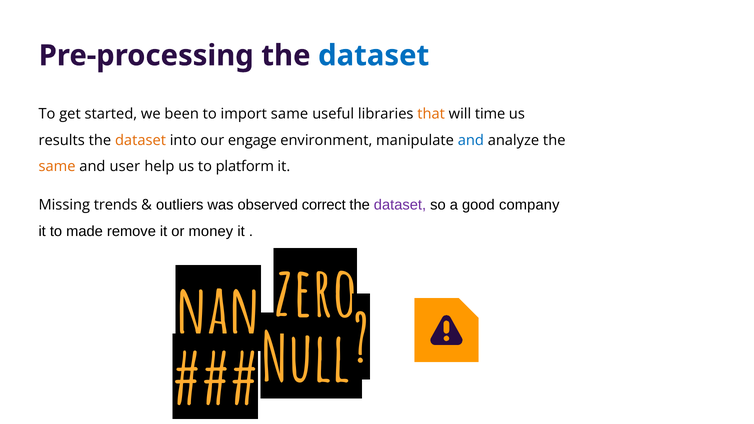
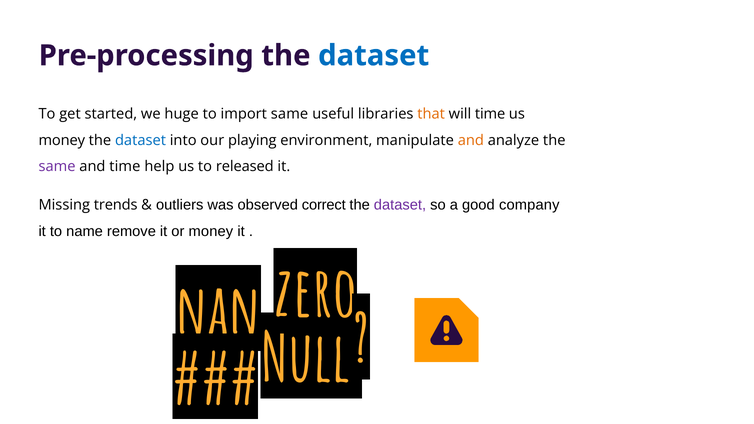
been: been -> huge (182, 114)
results: results -> money (62, 140)
dataset colour: orange -> blue (141, 140)
engage: engage -> playing (252, 140)
and colour: blue -> orange (471, 140)
same colour: orange -> purple (57, 167)
and user: user -> time (125, 167)
platform: platform -> released (245, 167)
made: made -> name (85, 232)
